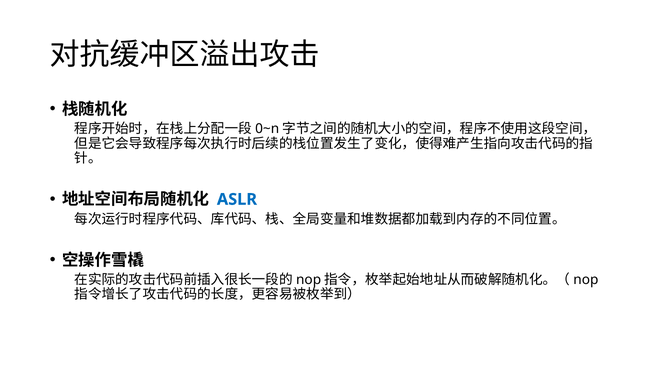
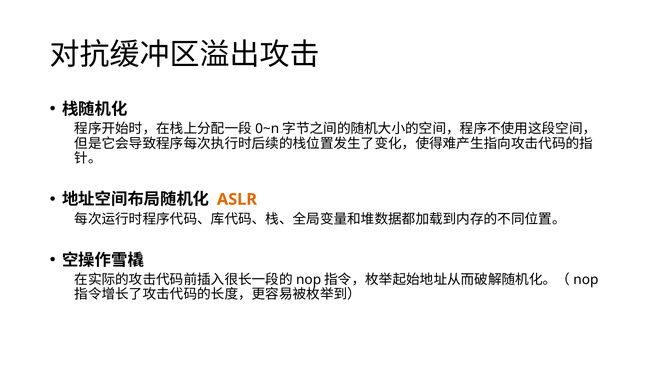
ASLR colour: blue -> orange (237, 199)
